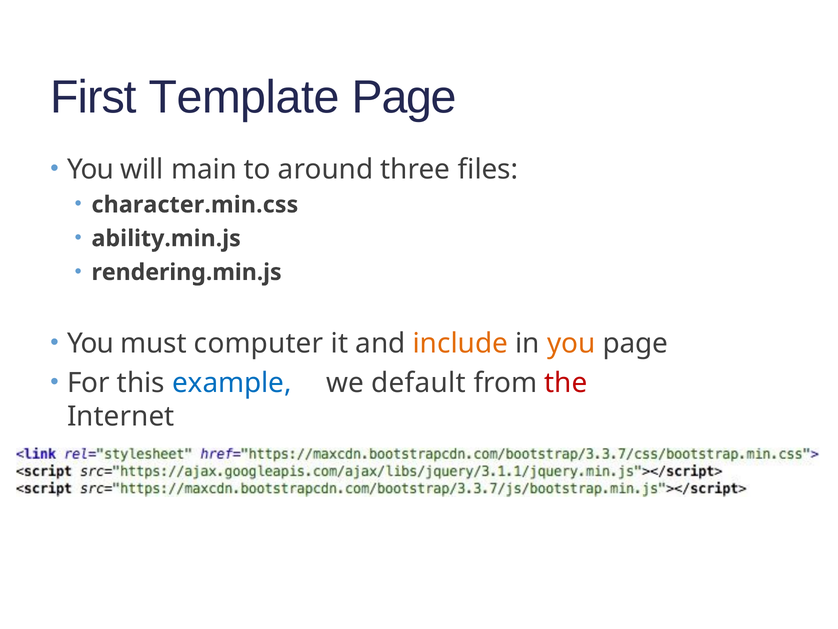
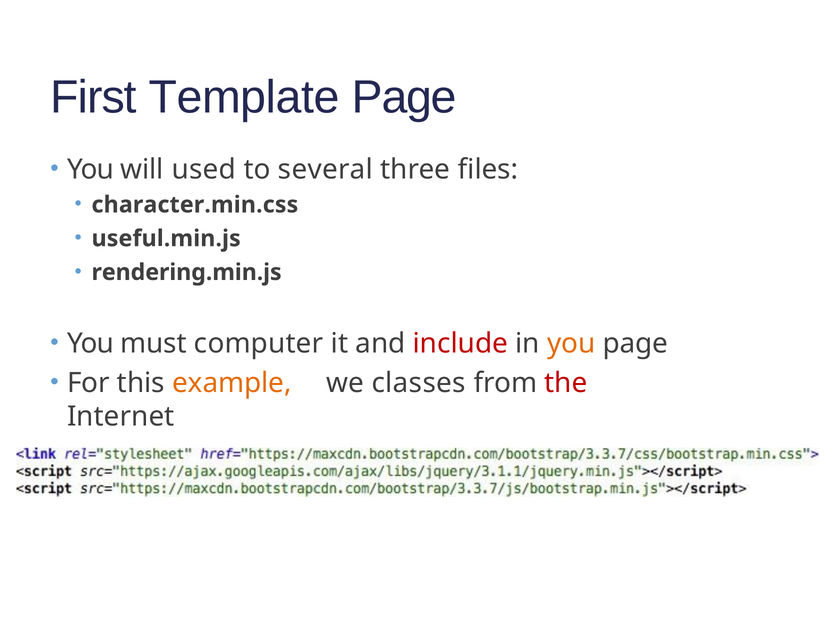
main: main -> used (204, 170)
around: around -> several (325, 170)
ability.min.js: ability.min.js -> useful.min.js (166, 238)
include colour: orange -> red (460, 343)
example colour: blue -> orange (232, 383)
default: default -> classes (419, 383)
